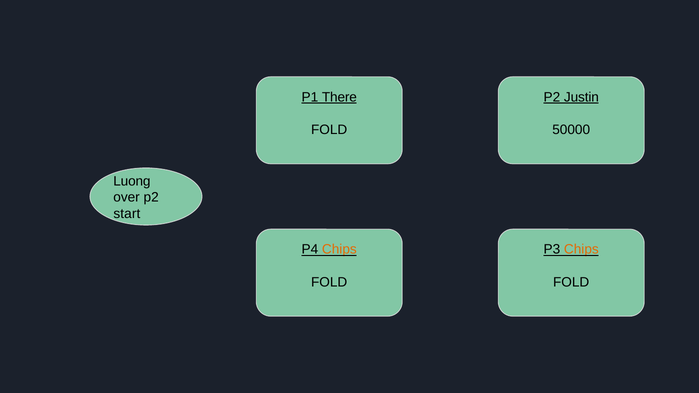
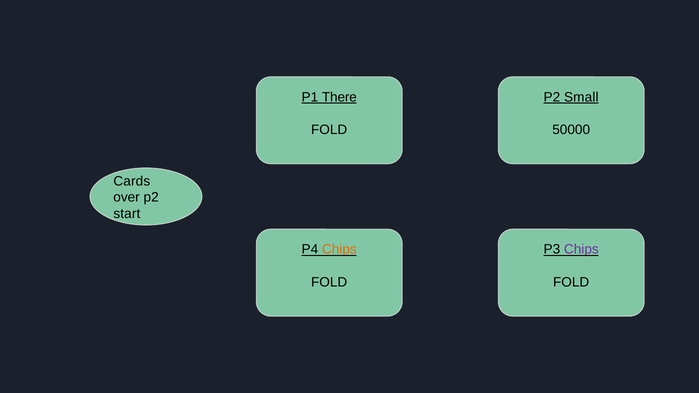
Justin: Justin -> Small (581, 97)
Luong: Luong -> Cards (132, 181)
Chips colour: orange -> purple (581, 250)
